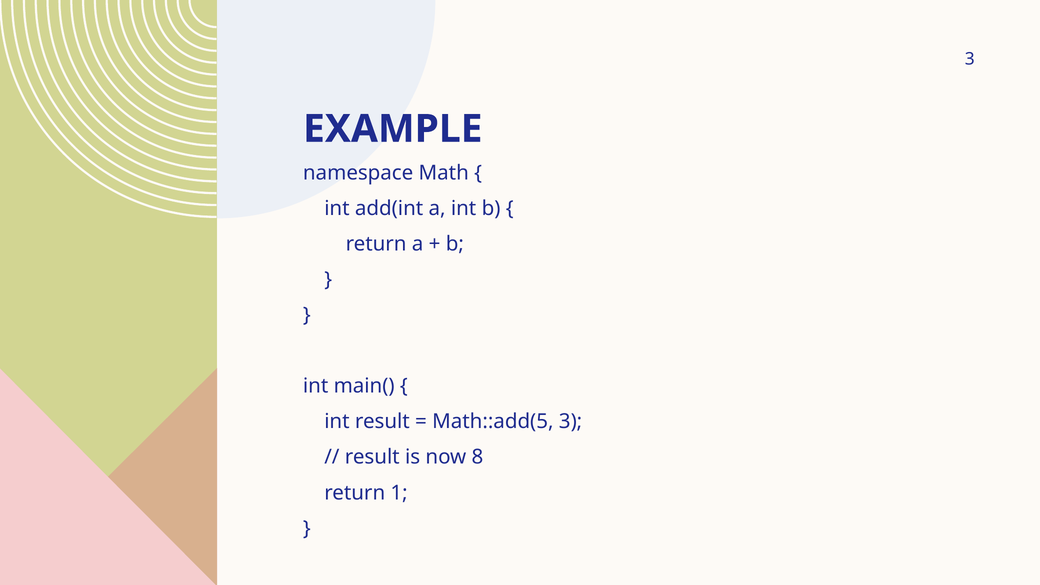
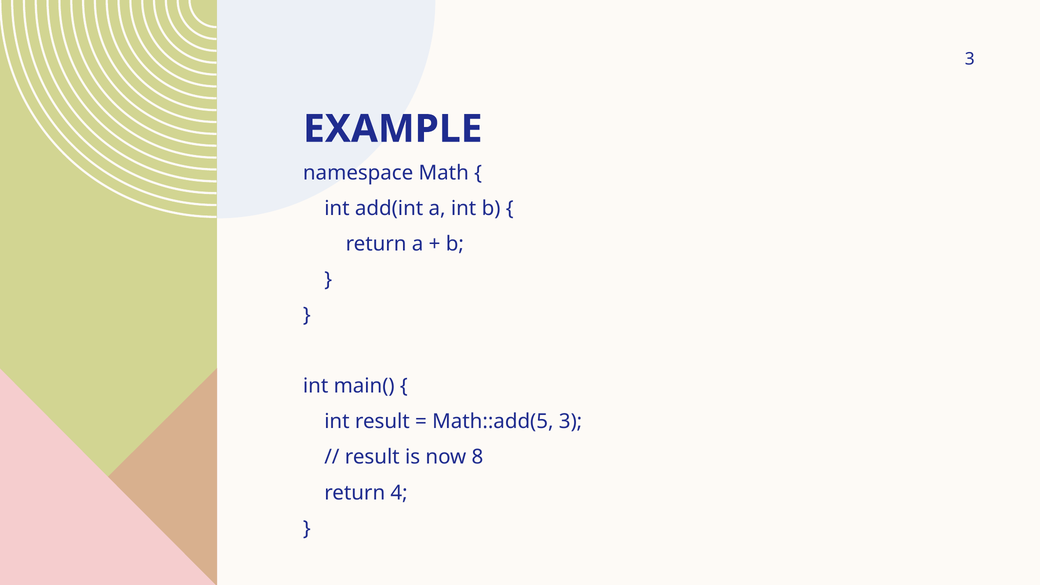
1: 1 -> 4 (399, 493)
